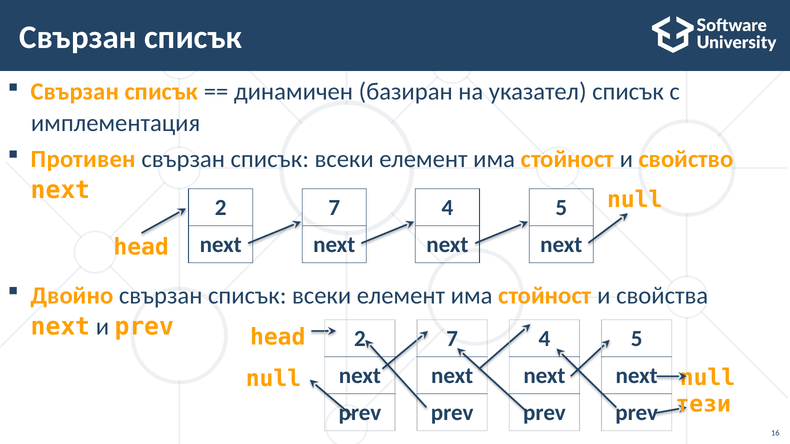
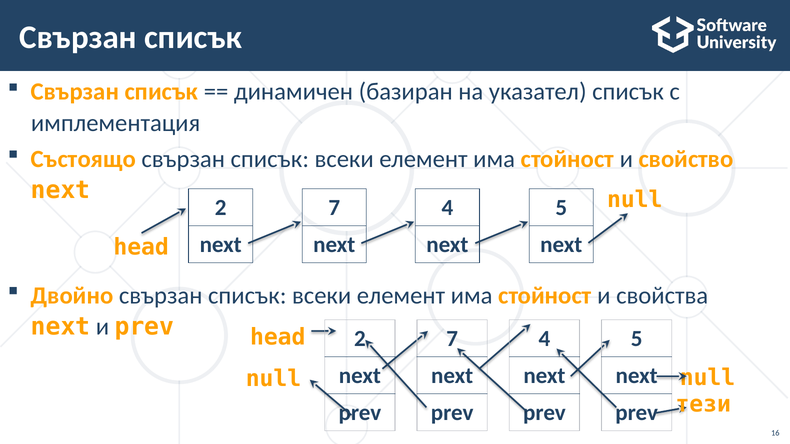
Противен: Противен -> Състоящо (83, 159)
